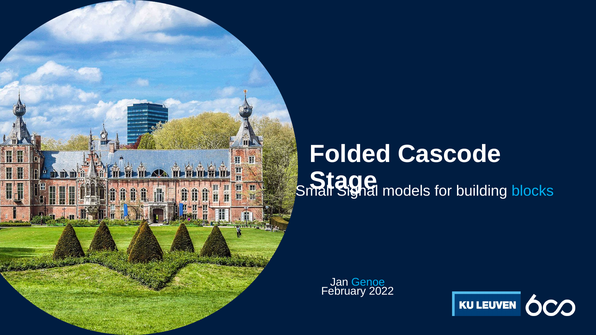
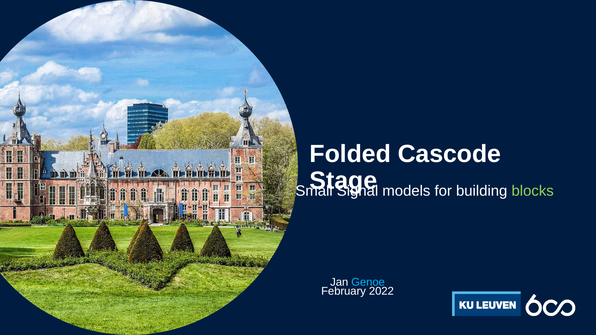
blocks colour: light blue -> light green (533, 191)
